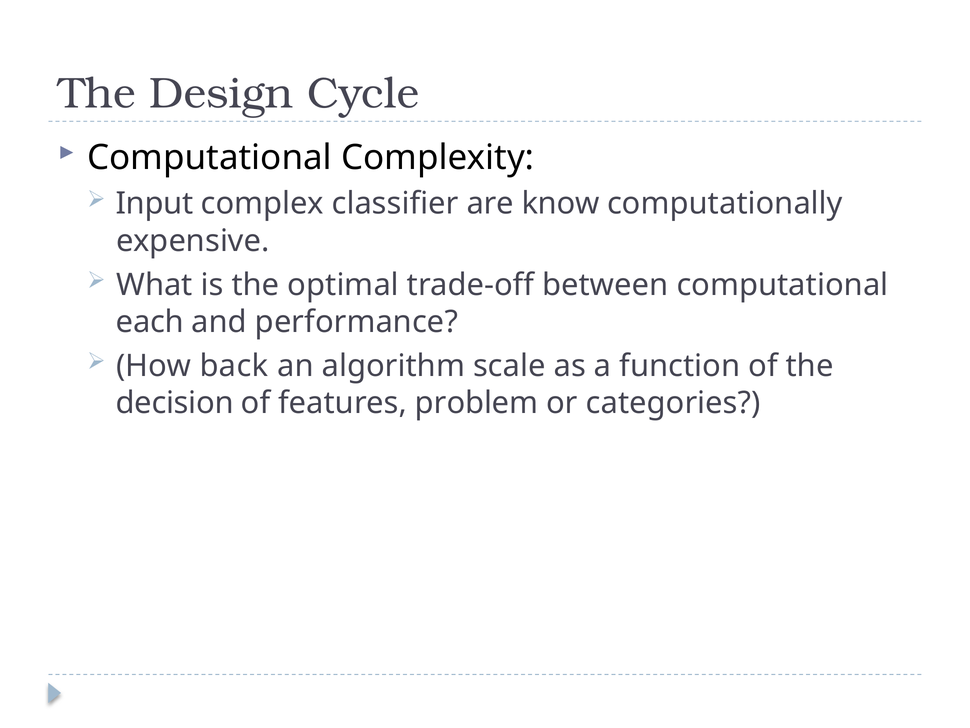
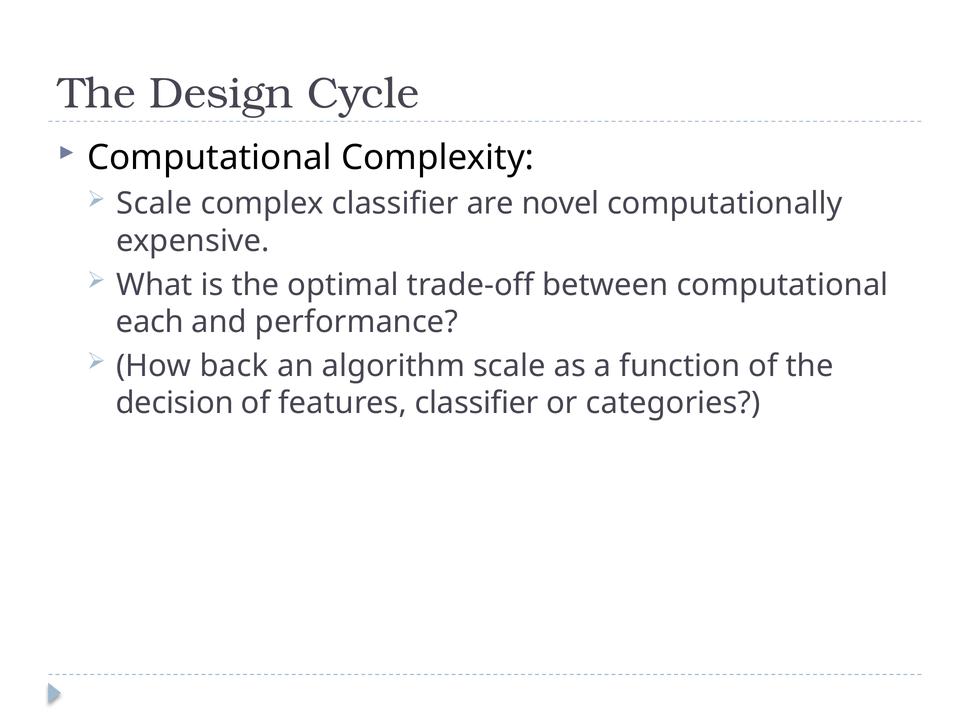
Input: Input -> Scale (154, 204)
know: know -> novel (561, 204)
features problem: problem -> classifier (477, 403)
